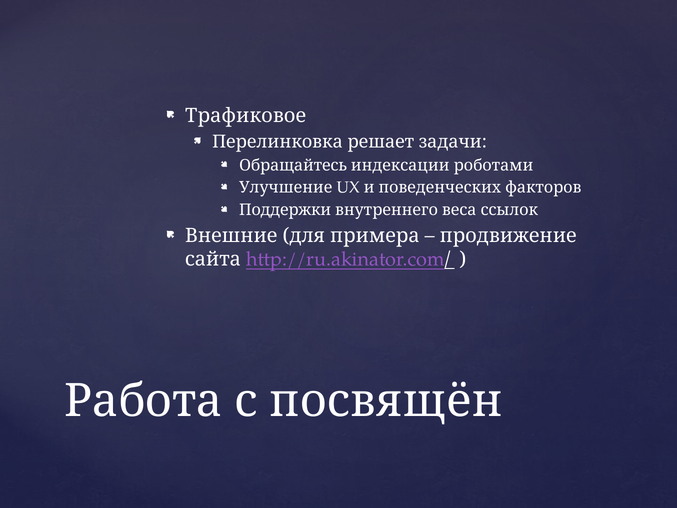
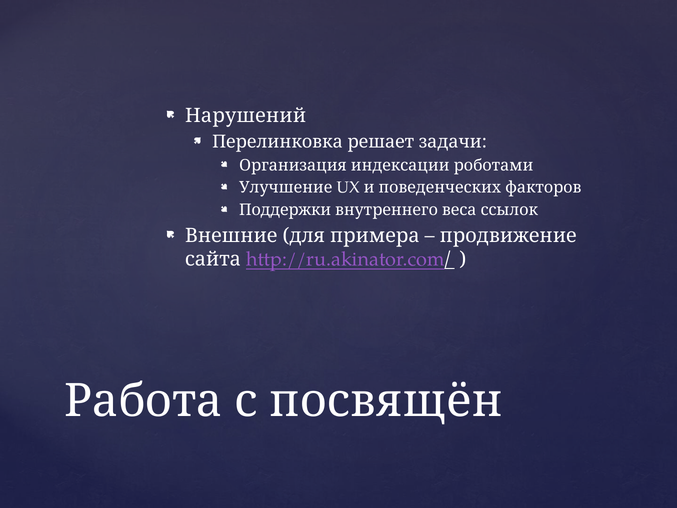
Трафиковое: Трафиковое -> Нарушений (246, 116)
Обращайтесь: Обращайтесь -> Организация (293, 165)
